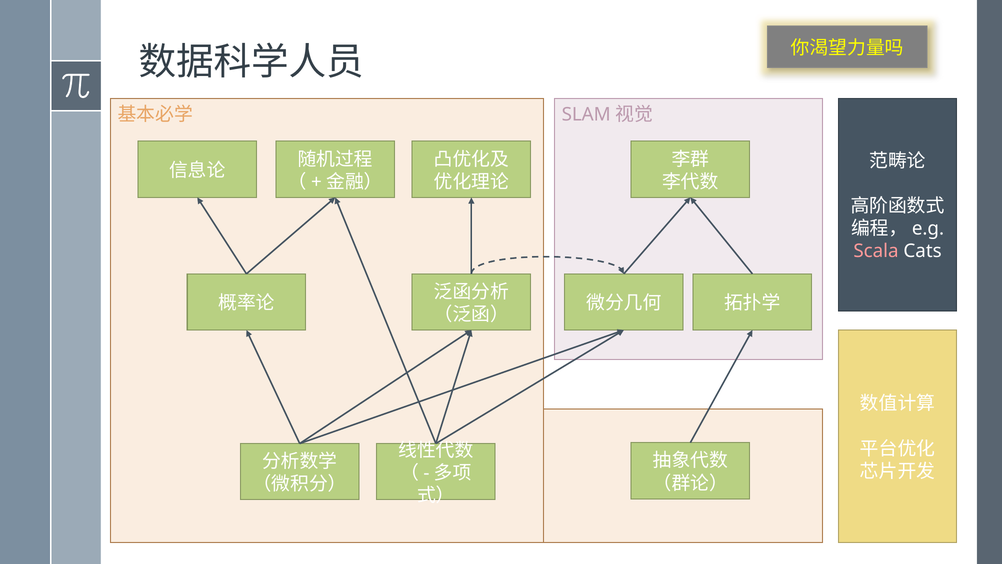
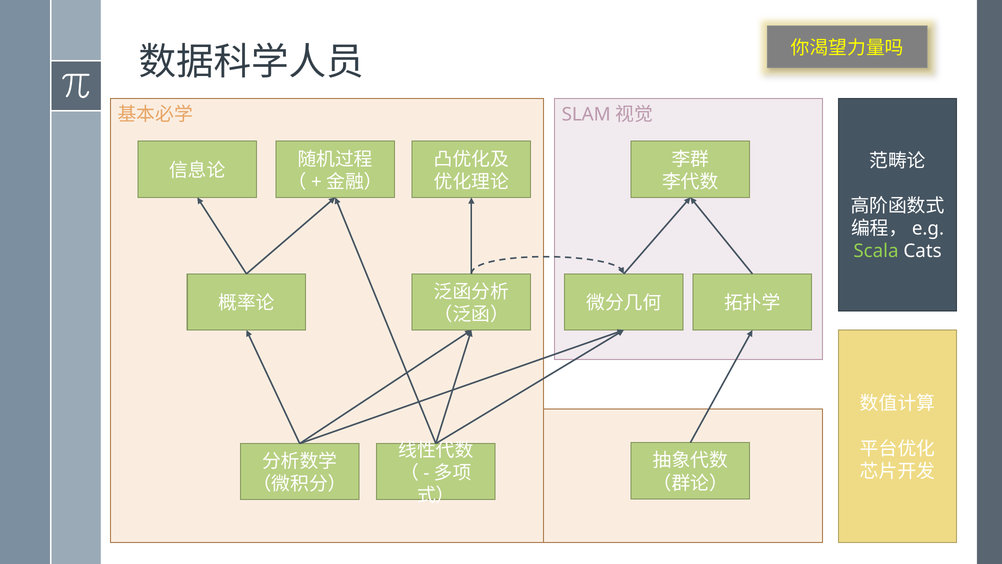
Scala colour: pink -> light green (876, 251)
